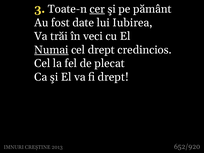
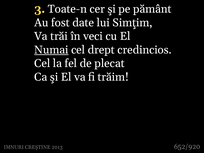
cer underline: present -> none (97, 9)
Iubirea: Iubirea -> Simţim (132, 23)
fi drept: drept -> trăim (113, 77)
